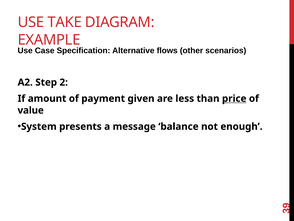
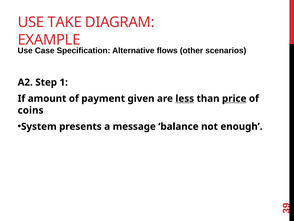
2: 2 -> 1 (64, 82)
less underline: none -> present (185, 98)
value: value -> coins (31, 110)
